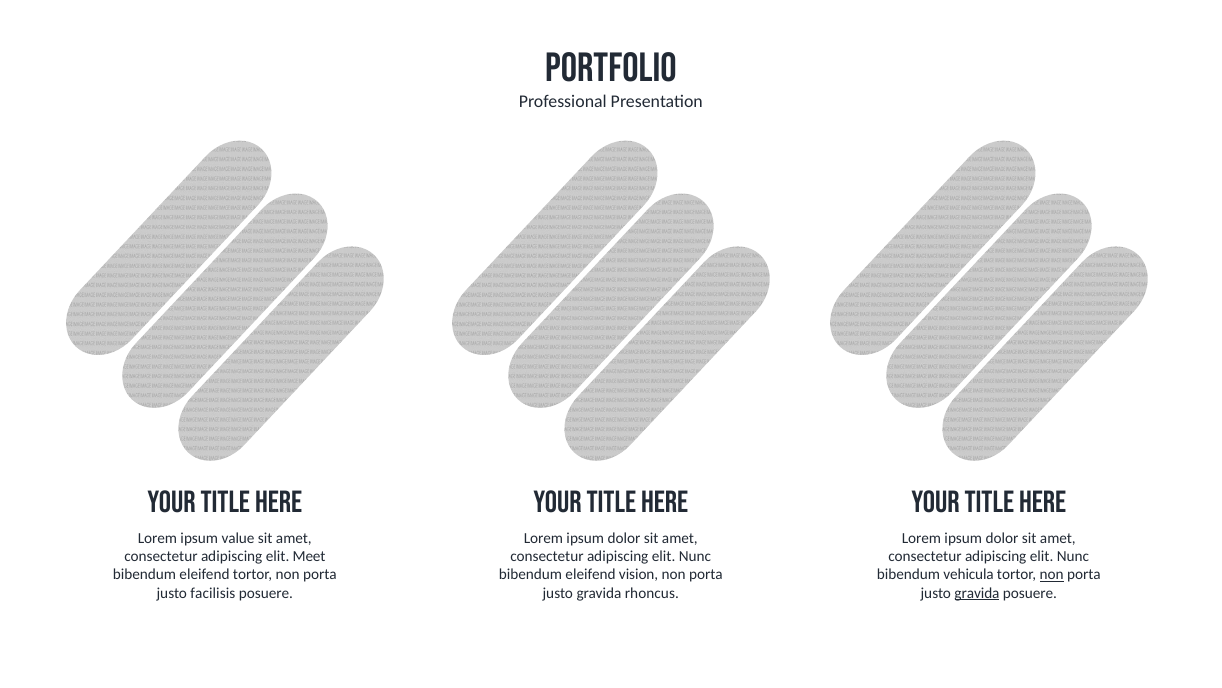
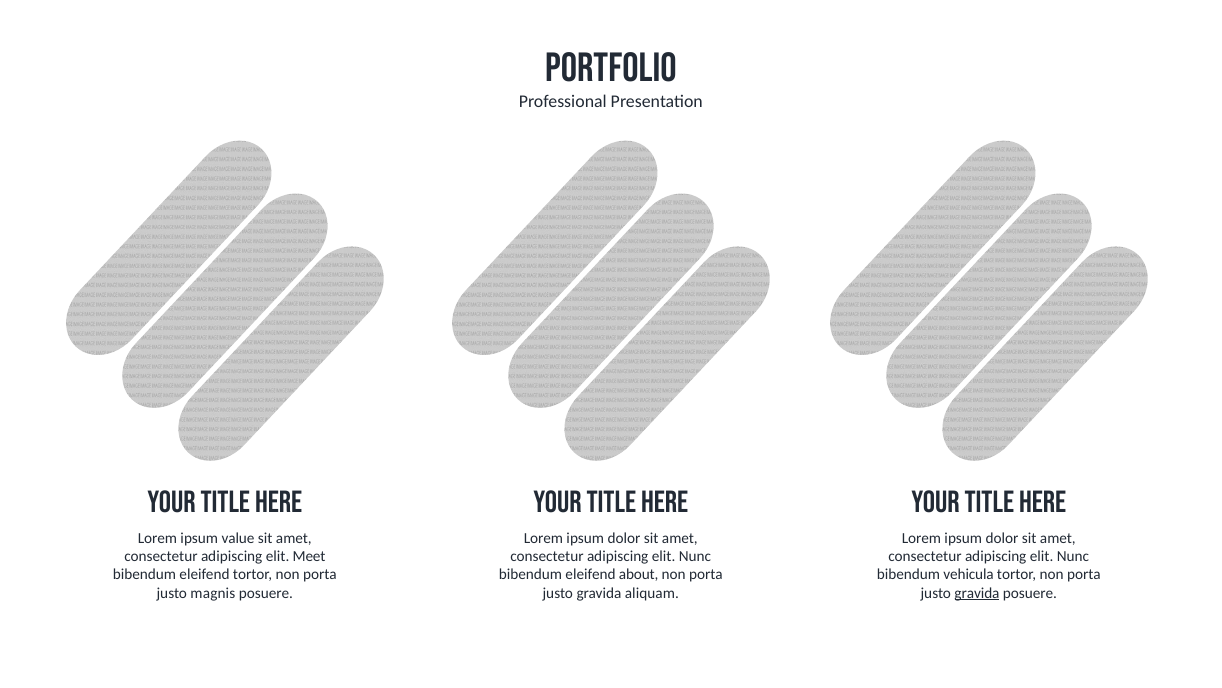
vision: vision -> about (639, 574)
non underline: present -> none (1052, 574)
facilisis: facilisis -> magnis (213, 592)
rhoncus: rhoncus -> aliquam (652, 592)
